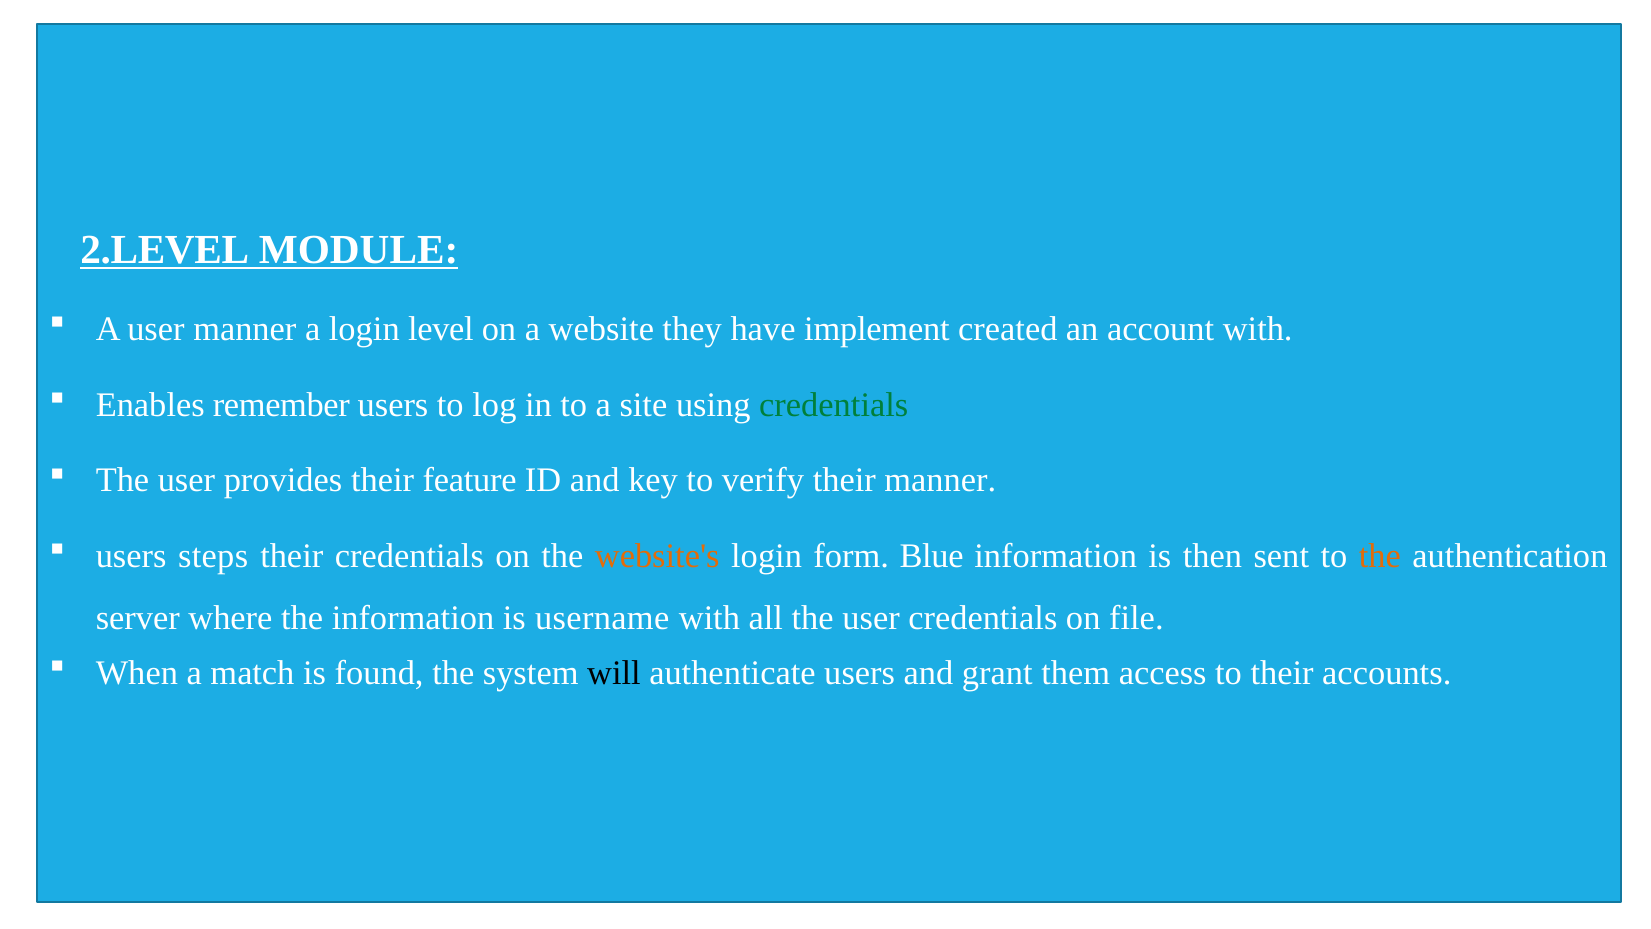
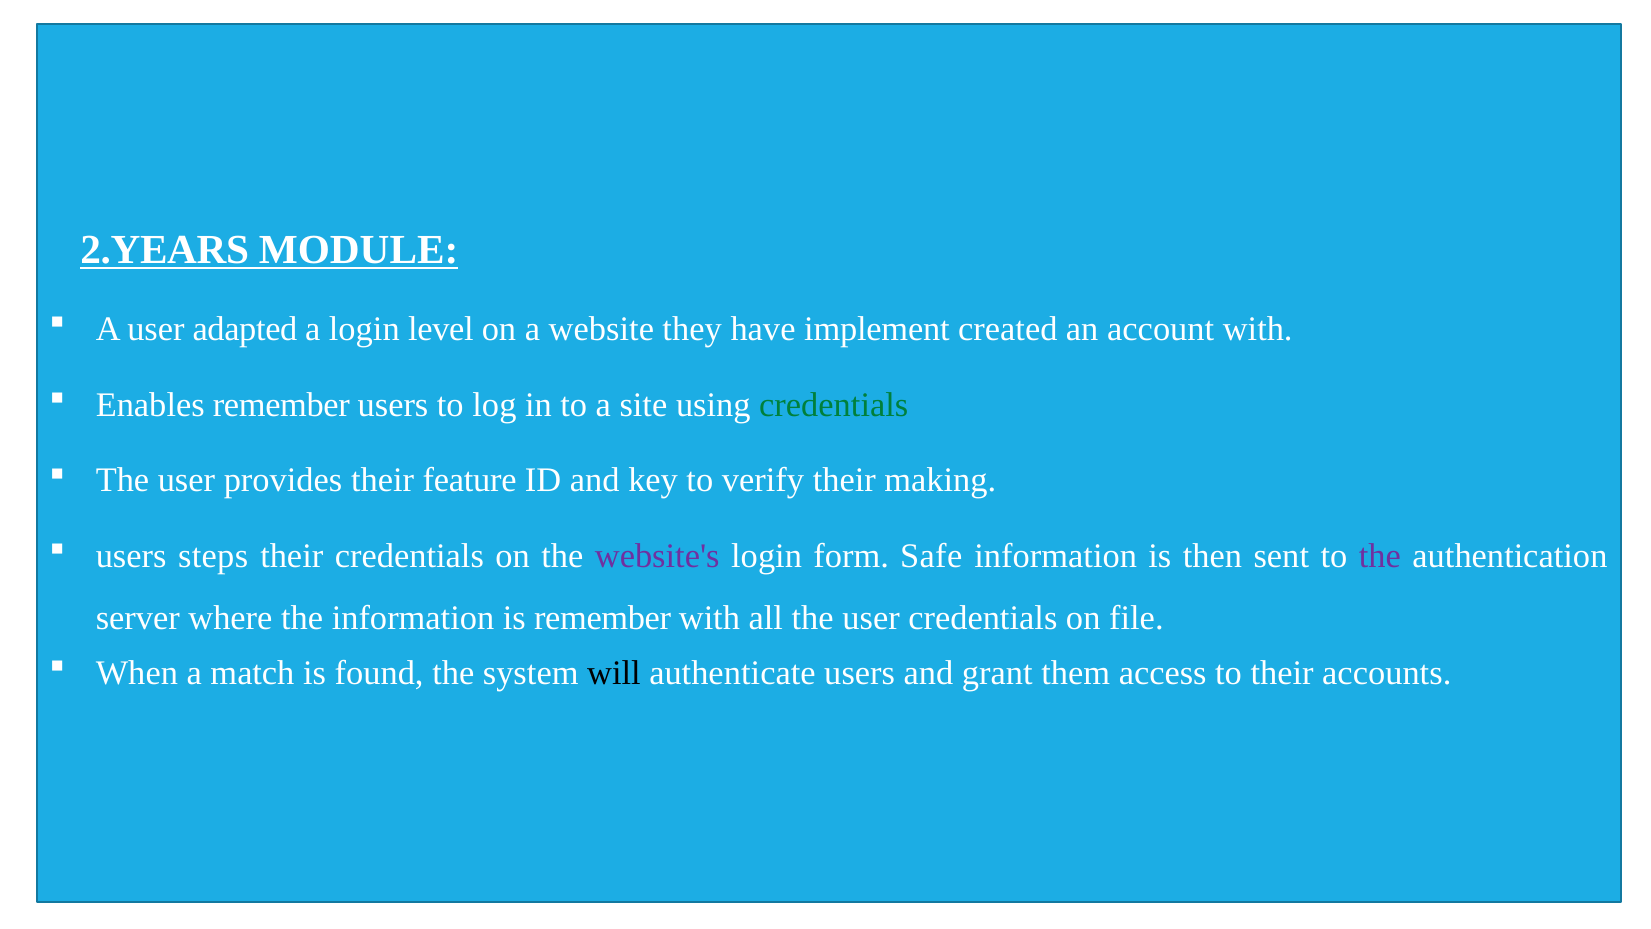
2.LEVEL: 2.LEVEL -> 2.YEARS (165, 250)
user manner: manner -> adapted (245, 329)
their manner: manner -> making (940, 480)
website's colour: orange -> purple (657, 556)
Blue: Blue -> Safe (931, 556)
the colour: orange -> purple (1380, 556)
is username: username -> remember (603, 618)
